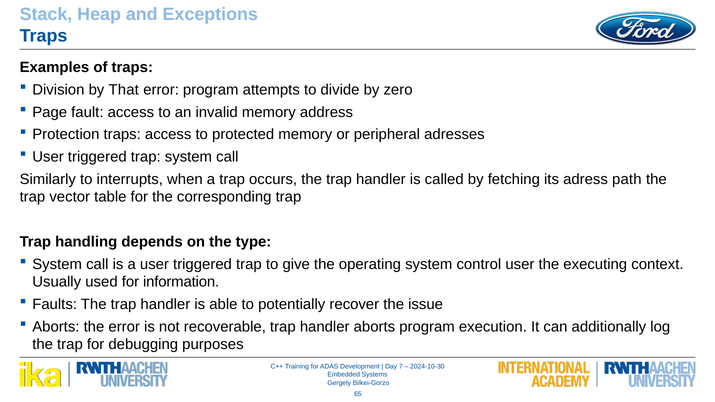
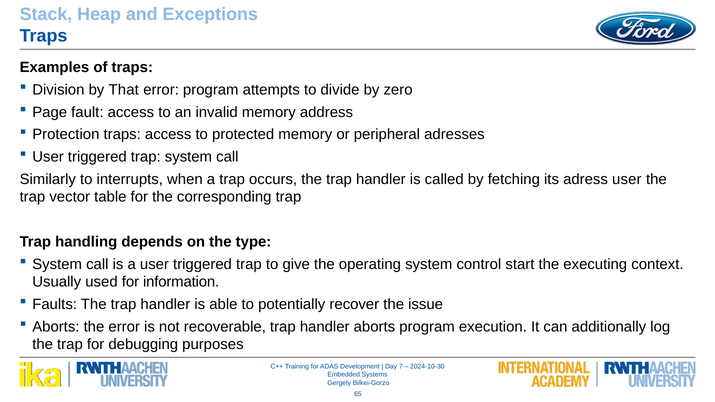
adress path: path -> user (627, 179)
control user: user -> start (520, 264)
